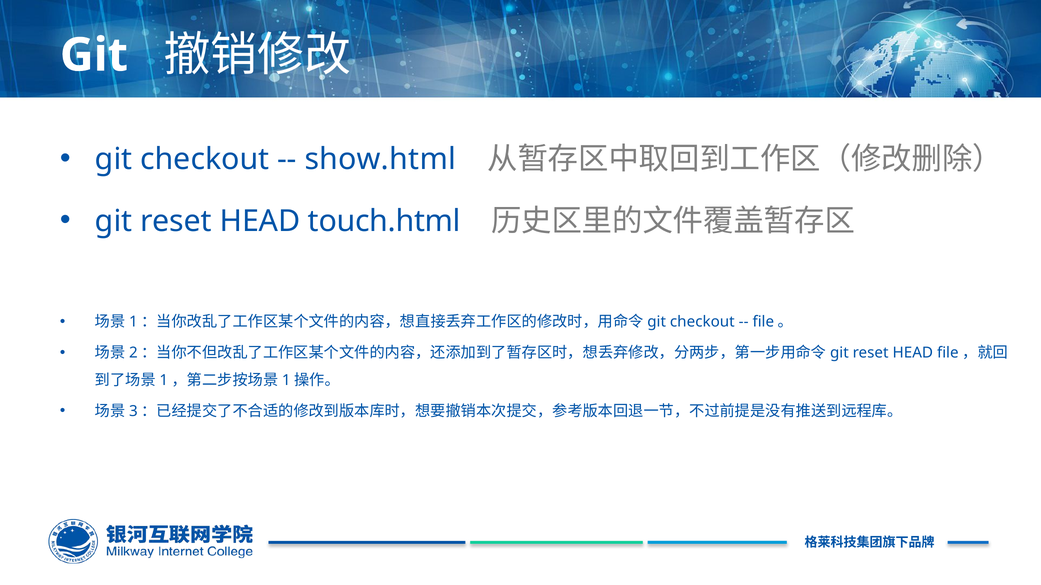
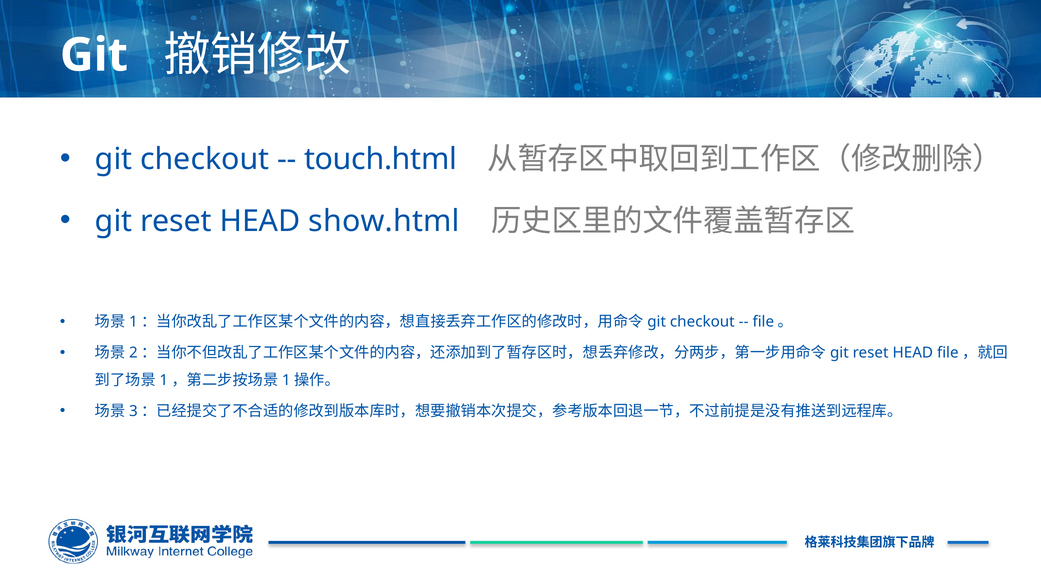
show.html: show.html -> touch.html (381, 159)
touch.html: touch.html -> show.html (384, 221)
